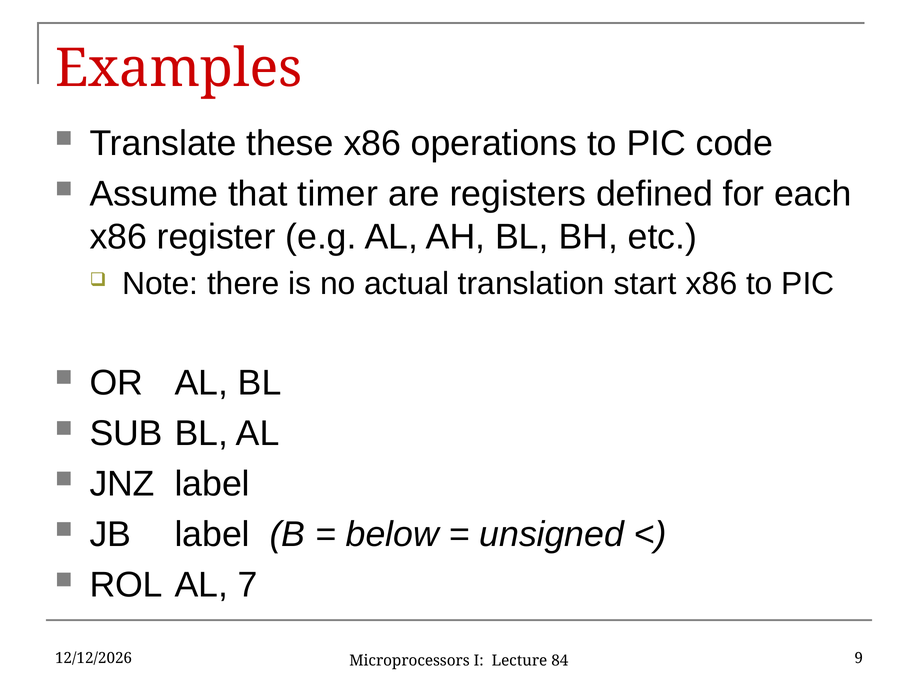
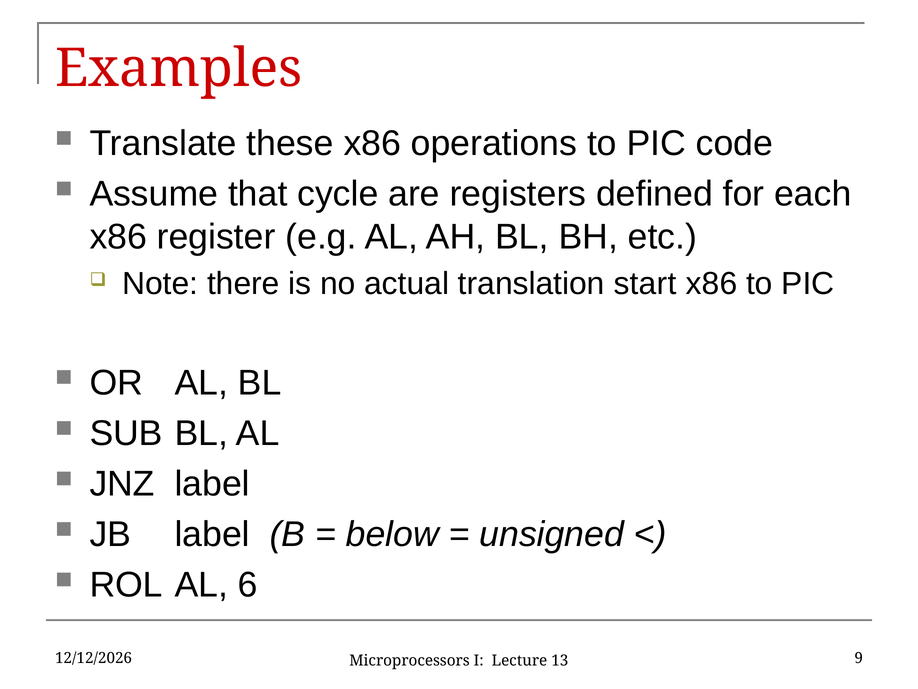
timer: timer -> cycle (338, 194)
7: 7 -> 6 (248, 585)
84: 84 -> 13 (560, 660)
